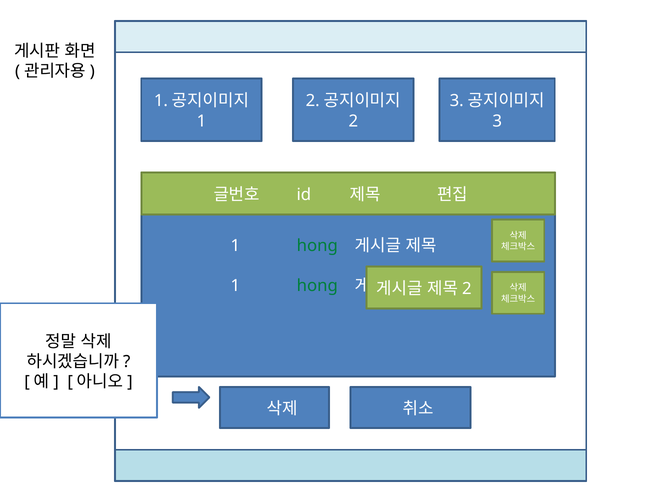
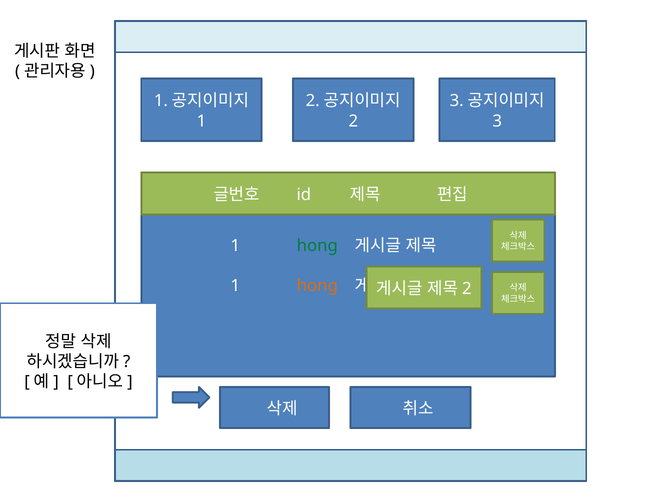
hong colour: green -> orange (317, 286)
